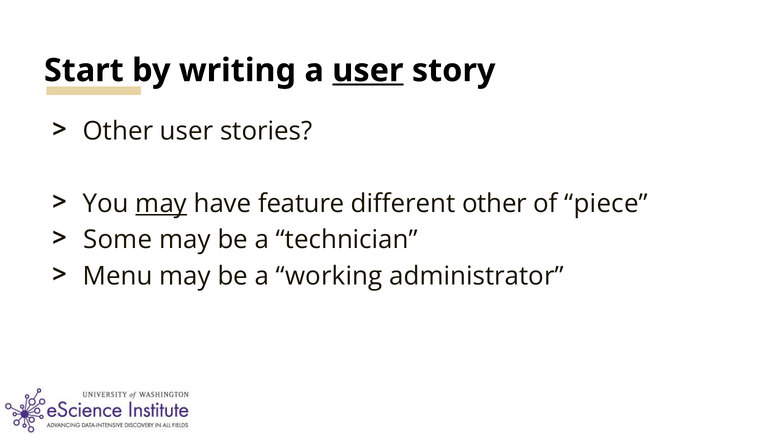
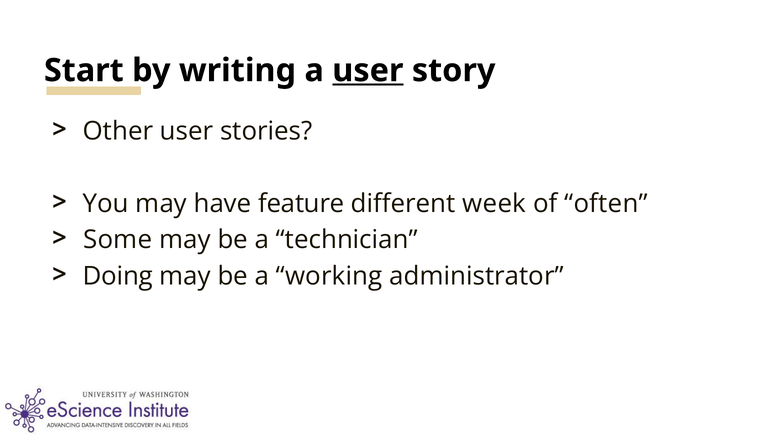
may underline: present -> none (161, 204)
different other: other -> week (494, 204)
piece: piece -> often (606, 204)
Menu: Menu -> Doing (118, 277)
